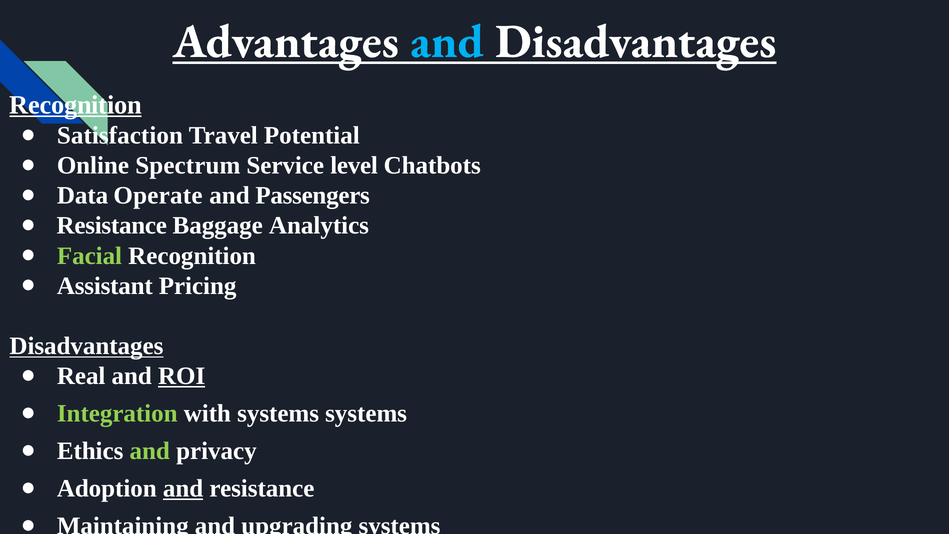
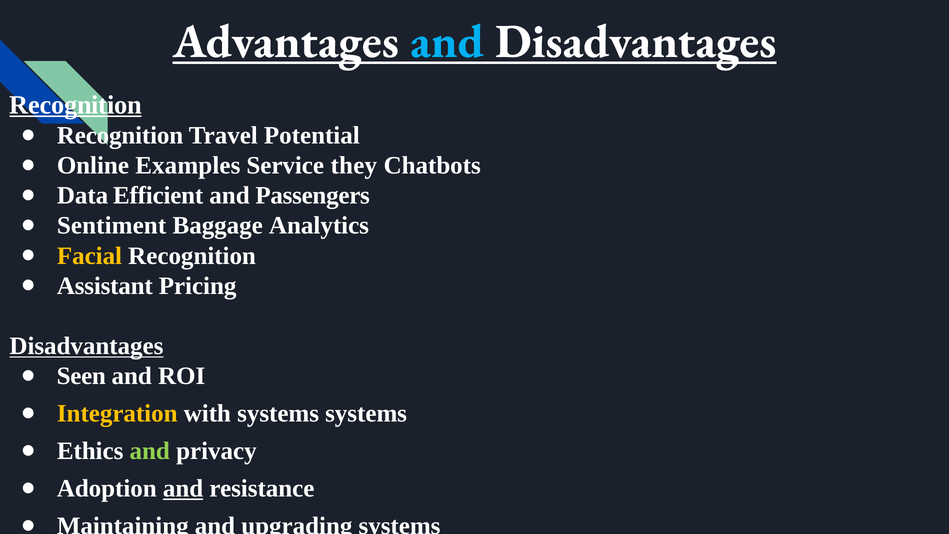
Satisfaction: Satisfaction -> Recognition (120, 136)
Spectrum: Spectrum -> Examples (188, 166)
level: level -> they (354, 166)
Operate: Operate -> Efficient (158, 196)
Resistance: Resistance -> Sentiment (112, 226)
Facial colour: light green -> yellow (89, 256)
Real: Real -> Seen (81, 376)
ROI underline: present -> none (182, 376)
Integration colour: light green -> yellow (117, 413)
